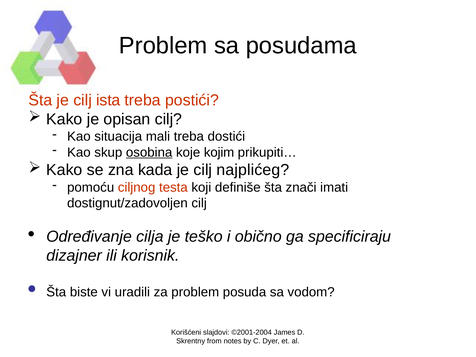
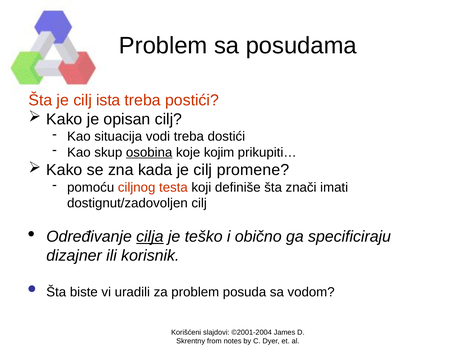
mali: mali -> vodi (158, 137)
najplićeg: najplićeg -> promene (253, 170)
cilja underline: none -> present (150, 237)
